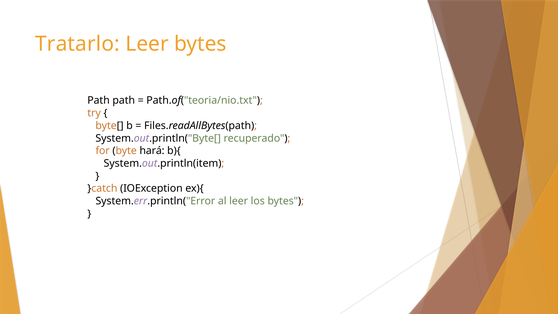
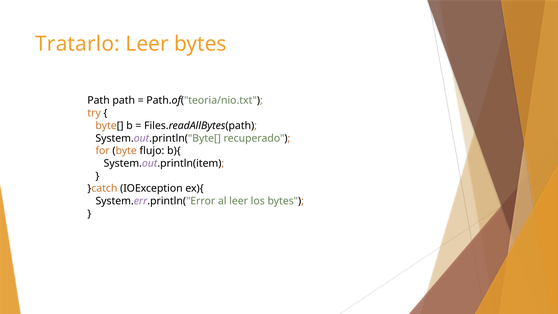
hará: hará -> flujo (152, 151)
